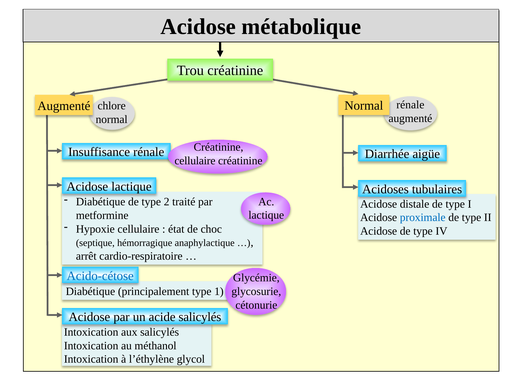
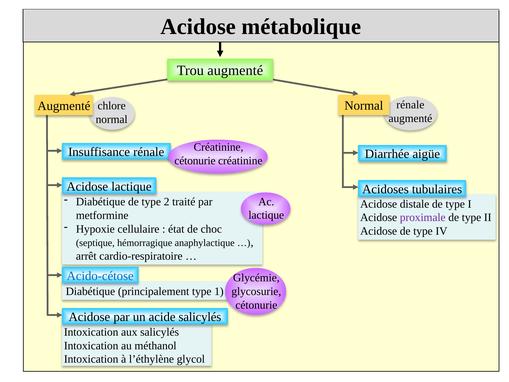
Trou créatinine: créatinine -> augmenté (235, 70)
cellulaire: cellulaire -> cétonurie (195, 161)
proximale colour: blue -> purple (423, 217)
